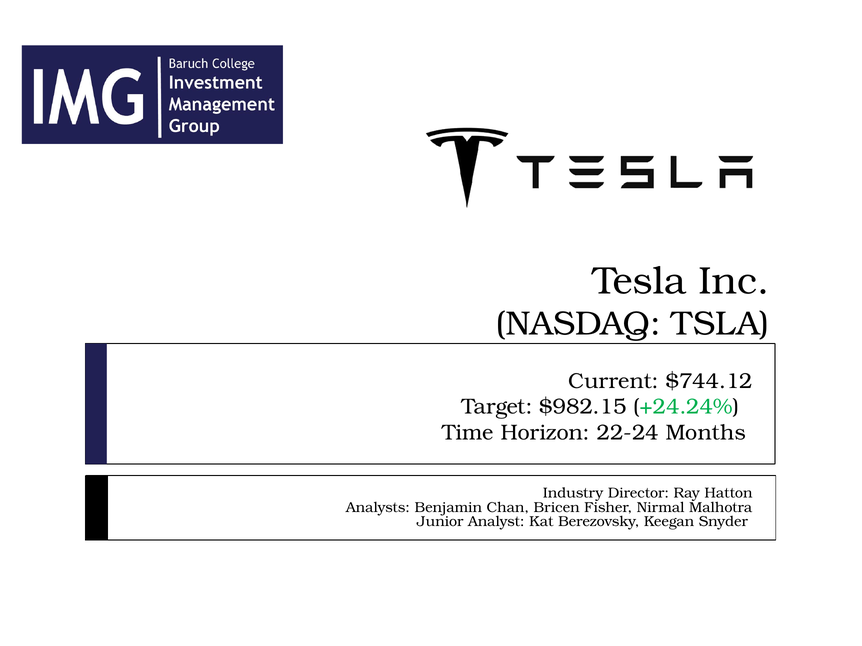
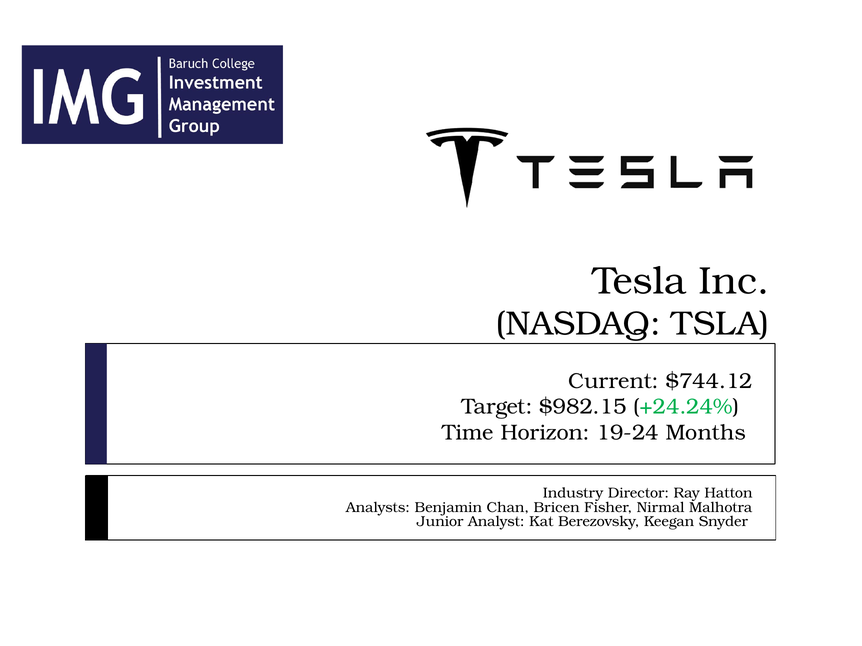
22-24: 22-24 -> 19-24 (628, 433)
